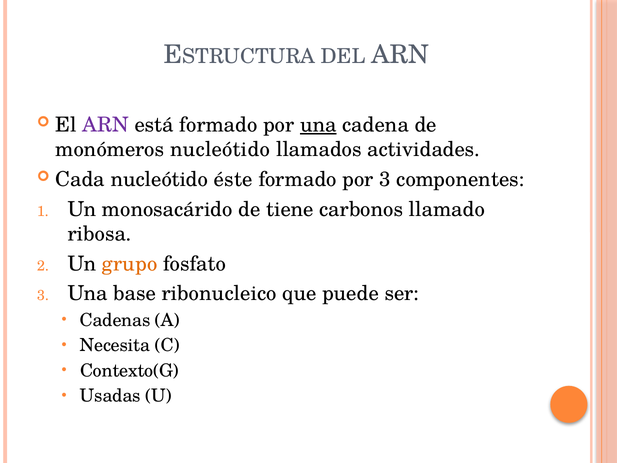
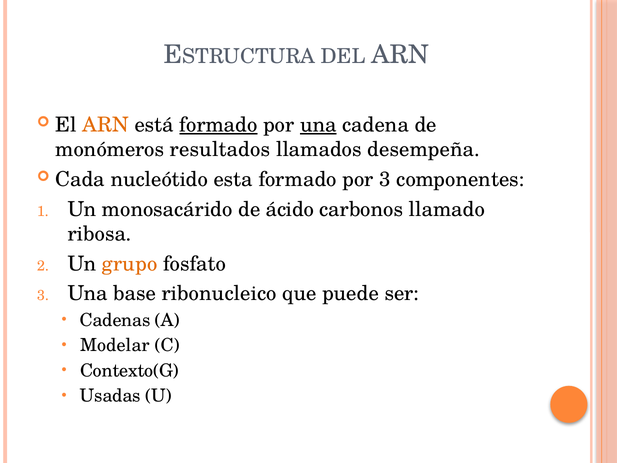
ARN colour: purple -> orange (106, 125)
formado underline: none -> present (218, 125)
monómeros nucleótido: nucleótido -> resultados (220, 149)
actividades: actividades -> desempeña (424, 149)
éste: éste -> esta (233, 179)
tiene: tiene -> ácido (290, 209)
Necesita: Necesita -> Modelar (115, 345)
